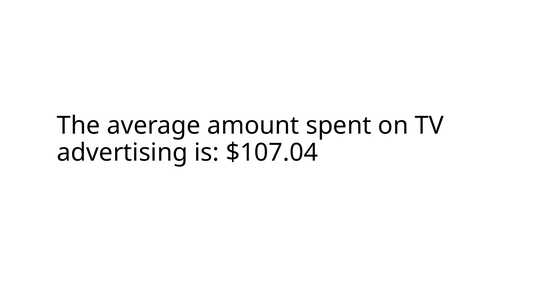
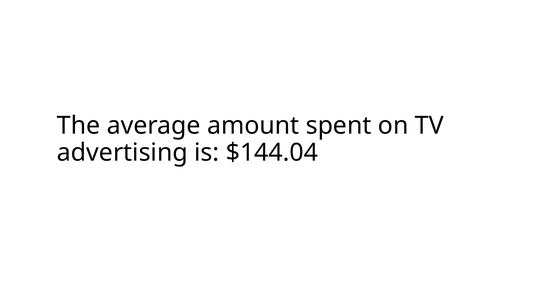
$107.04: $107.04 -> $144.04 (272, 153)
